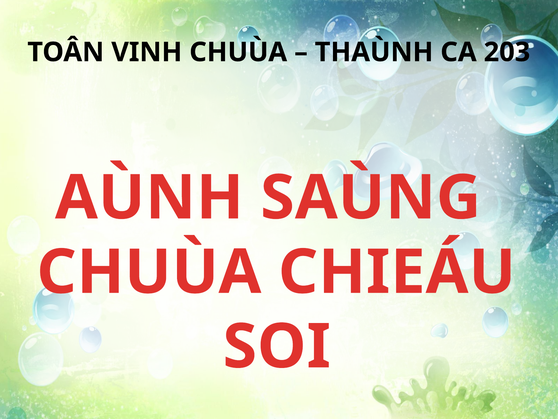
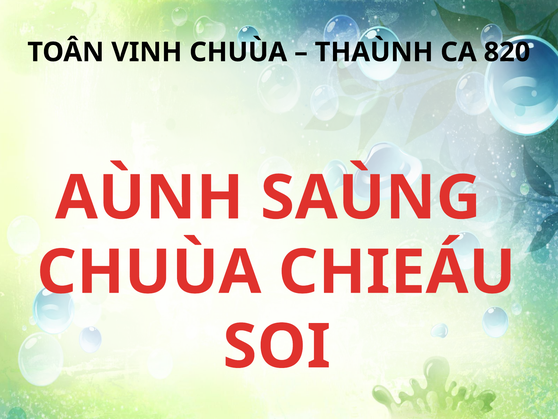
203: 203 -> 820 (507, 52)
